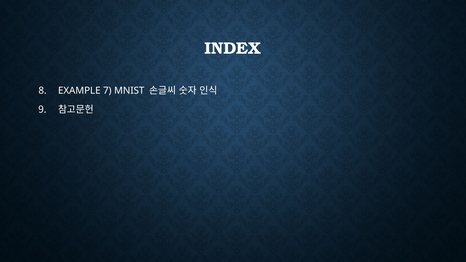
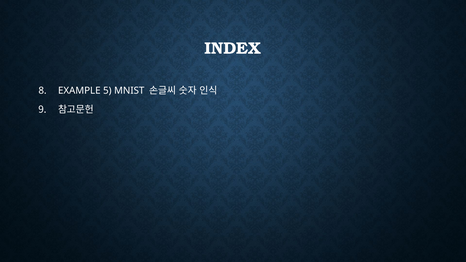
7: 7 -> 5 (107, 91)
